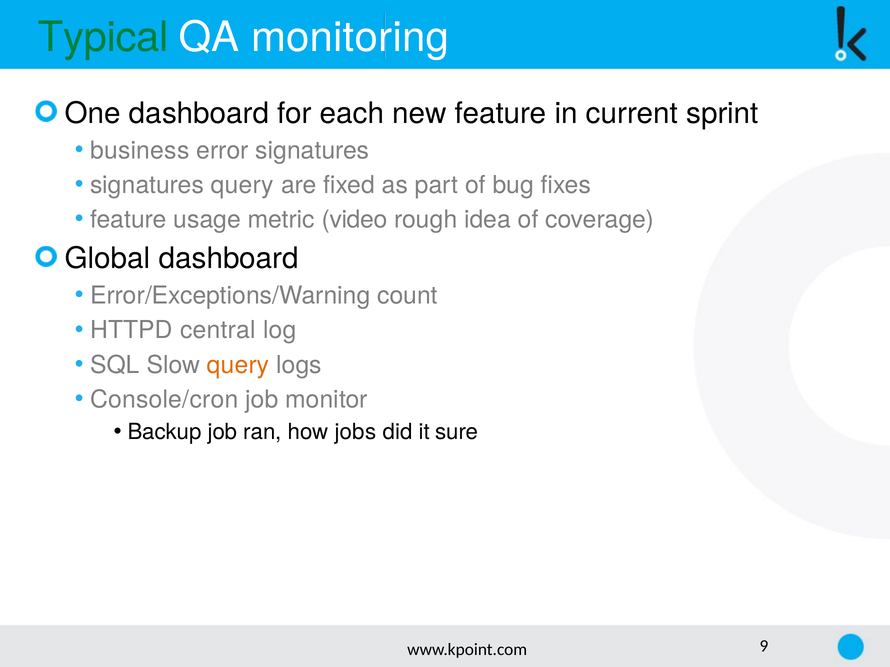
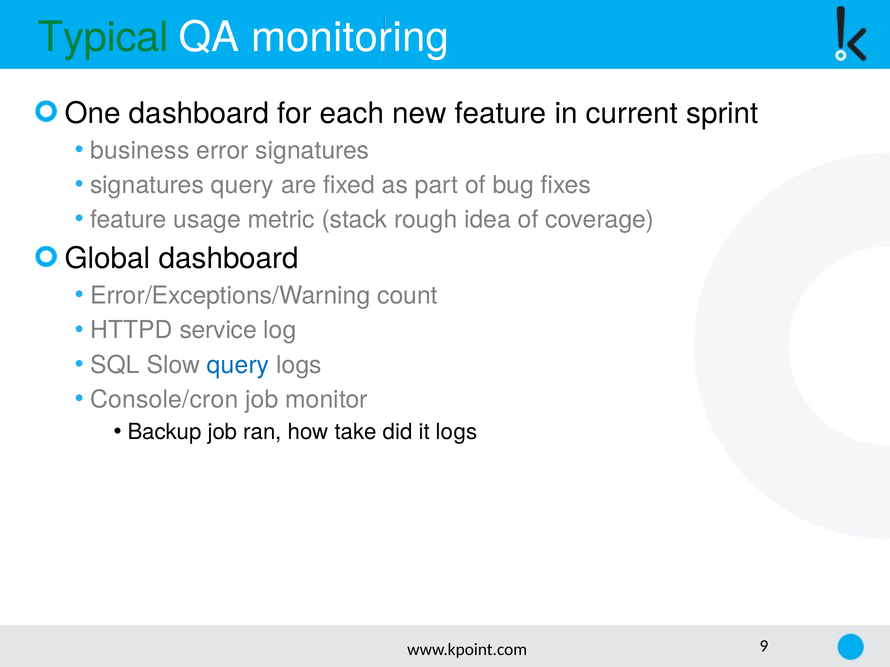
video: video -> stack (355, 220)
central: central -> service (218, 331)
query colour: orange -> blue (238, 365)
jobs: jobs -> take (356, 432)
it sure: sure -> logs (457, 432)
